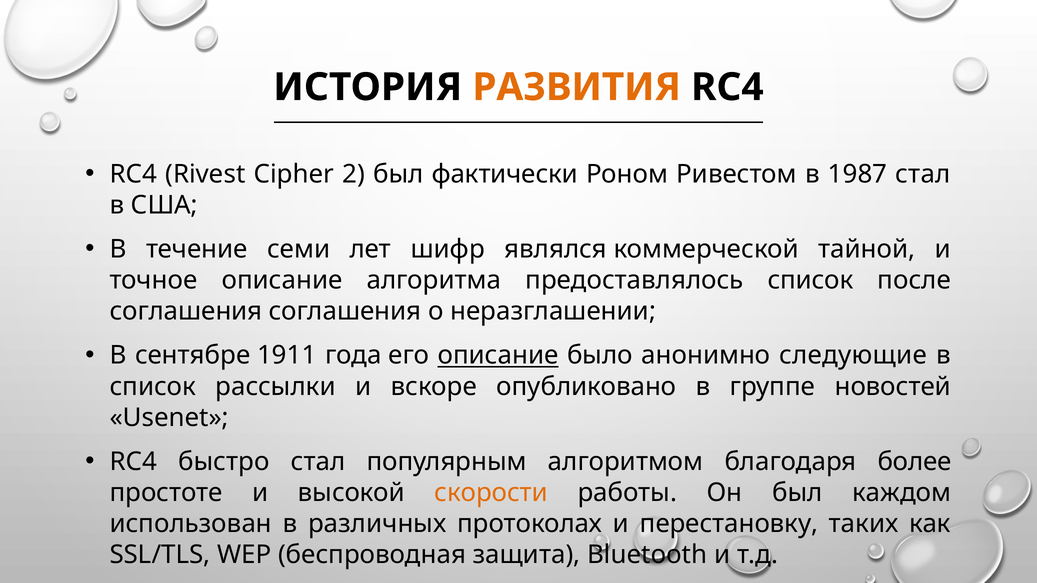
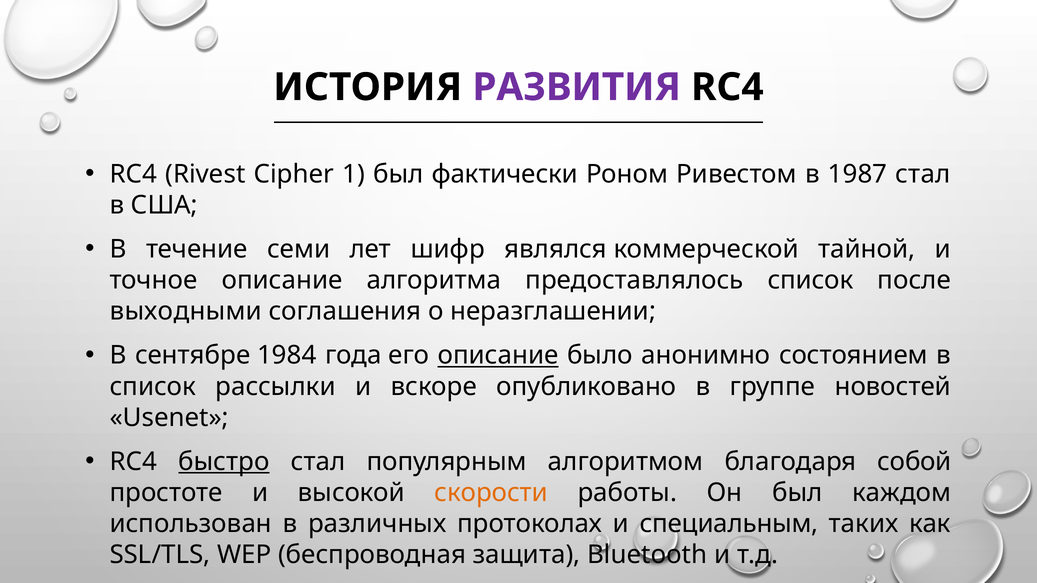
РАЗВИТИЯ colour: orange -> purple (577, 87)
2: 2 -> 1 (353, 174)
соглашения: соглашения -> выходными (186, 312)
1911: 1911 -> 1984 (287, 356)
следующие: следующие -> состоянием (853, 356)
быстро underline: none -> present (224, 462)
более: более -> собой (915, 462)
перестановку: перестановку -> специальным (729, 524)
